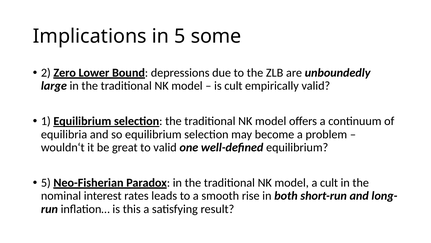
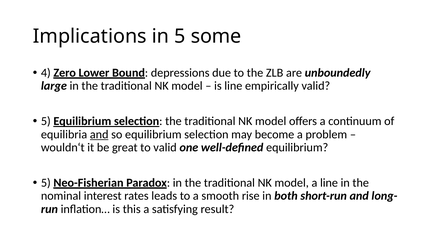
2: 2 -> 4 (46, 73)
is cult: cult -> line (233, 86)
1: 1 -> 5 (46, 121)
and underline: none -> present (99, 134)
a cult: cult -> line (329, 182)
